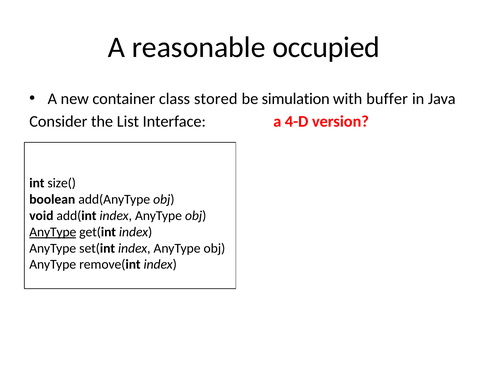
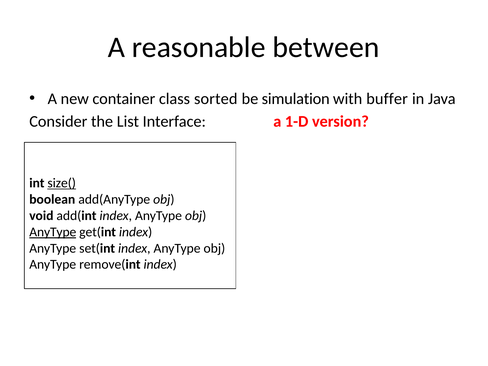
occupied: occupied -> between (326, 47)
stored: stored -> sorted (216, 99)
4-D: 4-D -> 1-D (297, 122)
size( underline: none -> present (62, 183)
